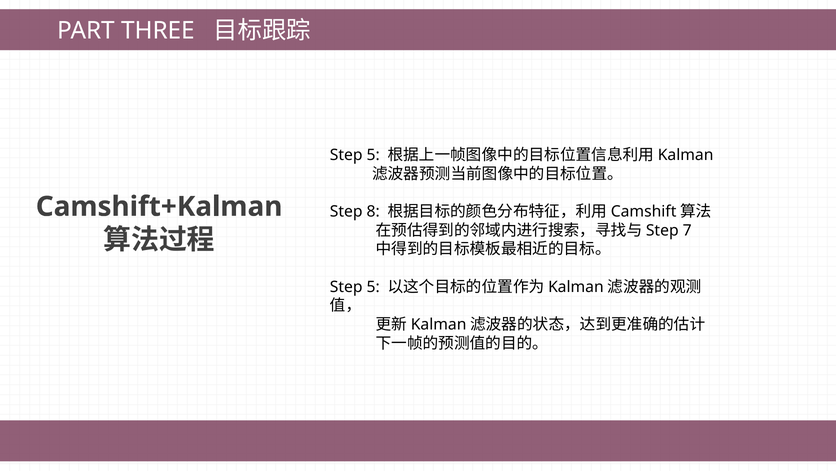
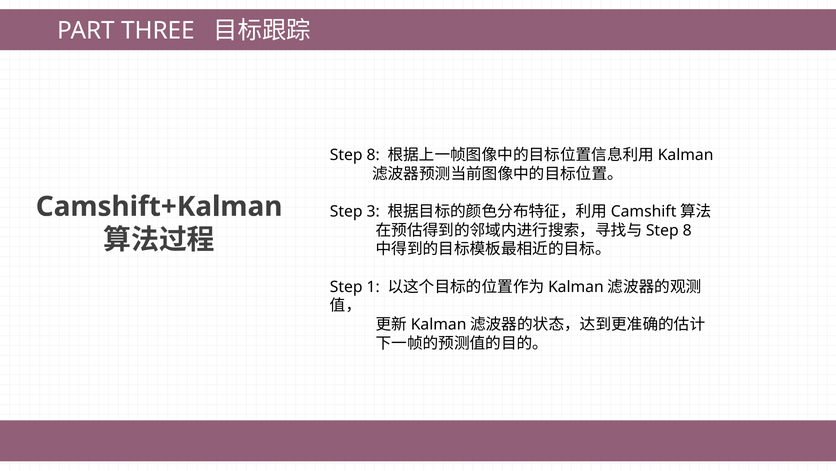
5: 5 -> 8 (373, 155)
8: 8 -> 3 (373, 211)
7: 7 -> 8 (687, 230)
5: 5 -> 1 (373, 287)
